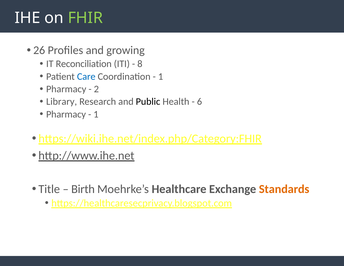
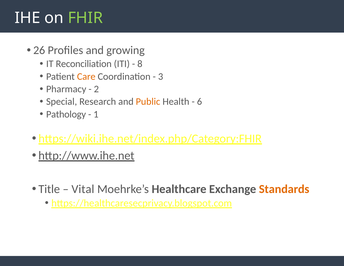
Care colour: blue -> orange (86, 76)
1: 1 -> 3 (161, 76)
Library: Library -> Special (62, 102)
Public colour: black -> orange (148, 102)
Pharmacy: Pharmacy -> Pathology (66, 114)
Birth: Birth -> Vital (83, 189)
